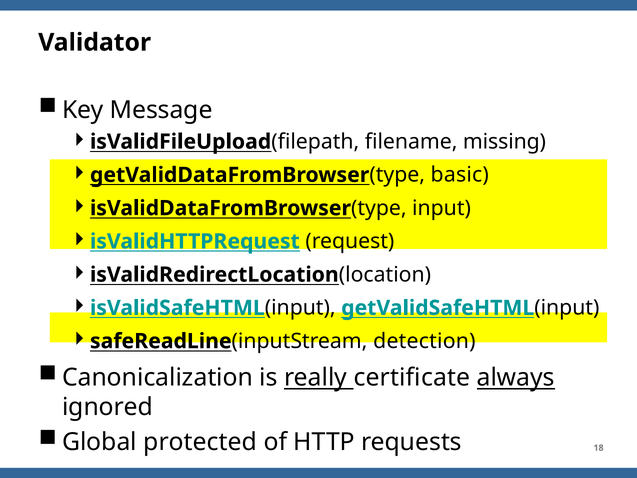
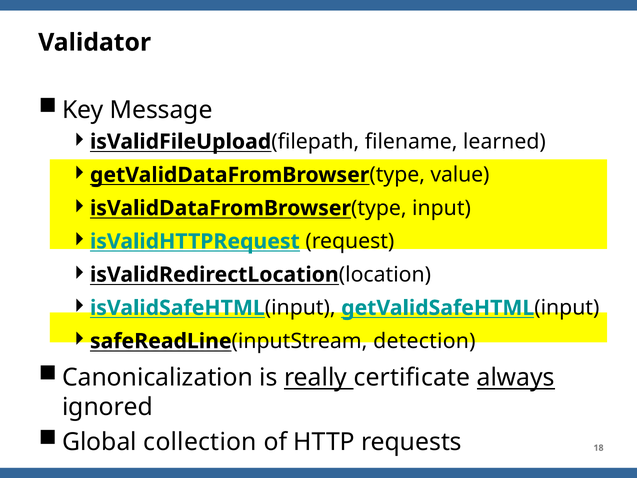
missing: missing -> learned (504, 142)
basic: basic -> value (460, 175)
protected: protected -> collection (200, 442)
